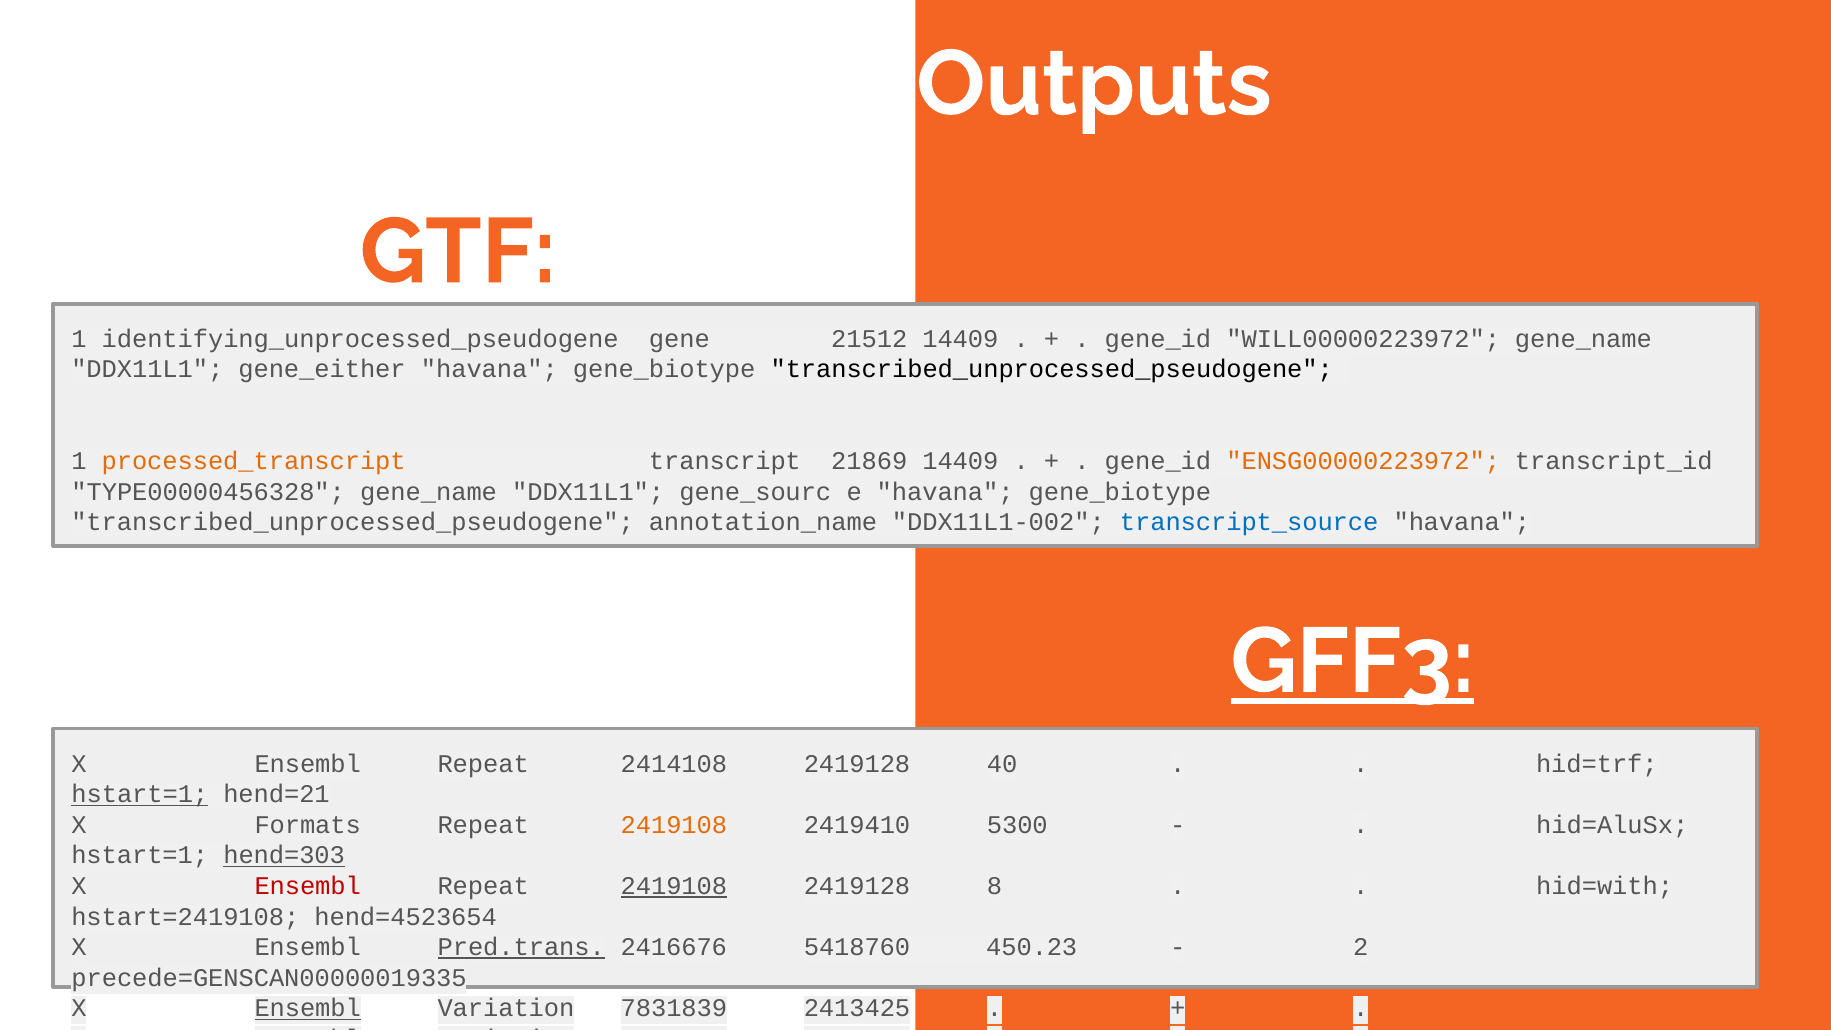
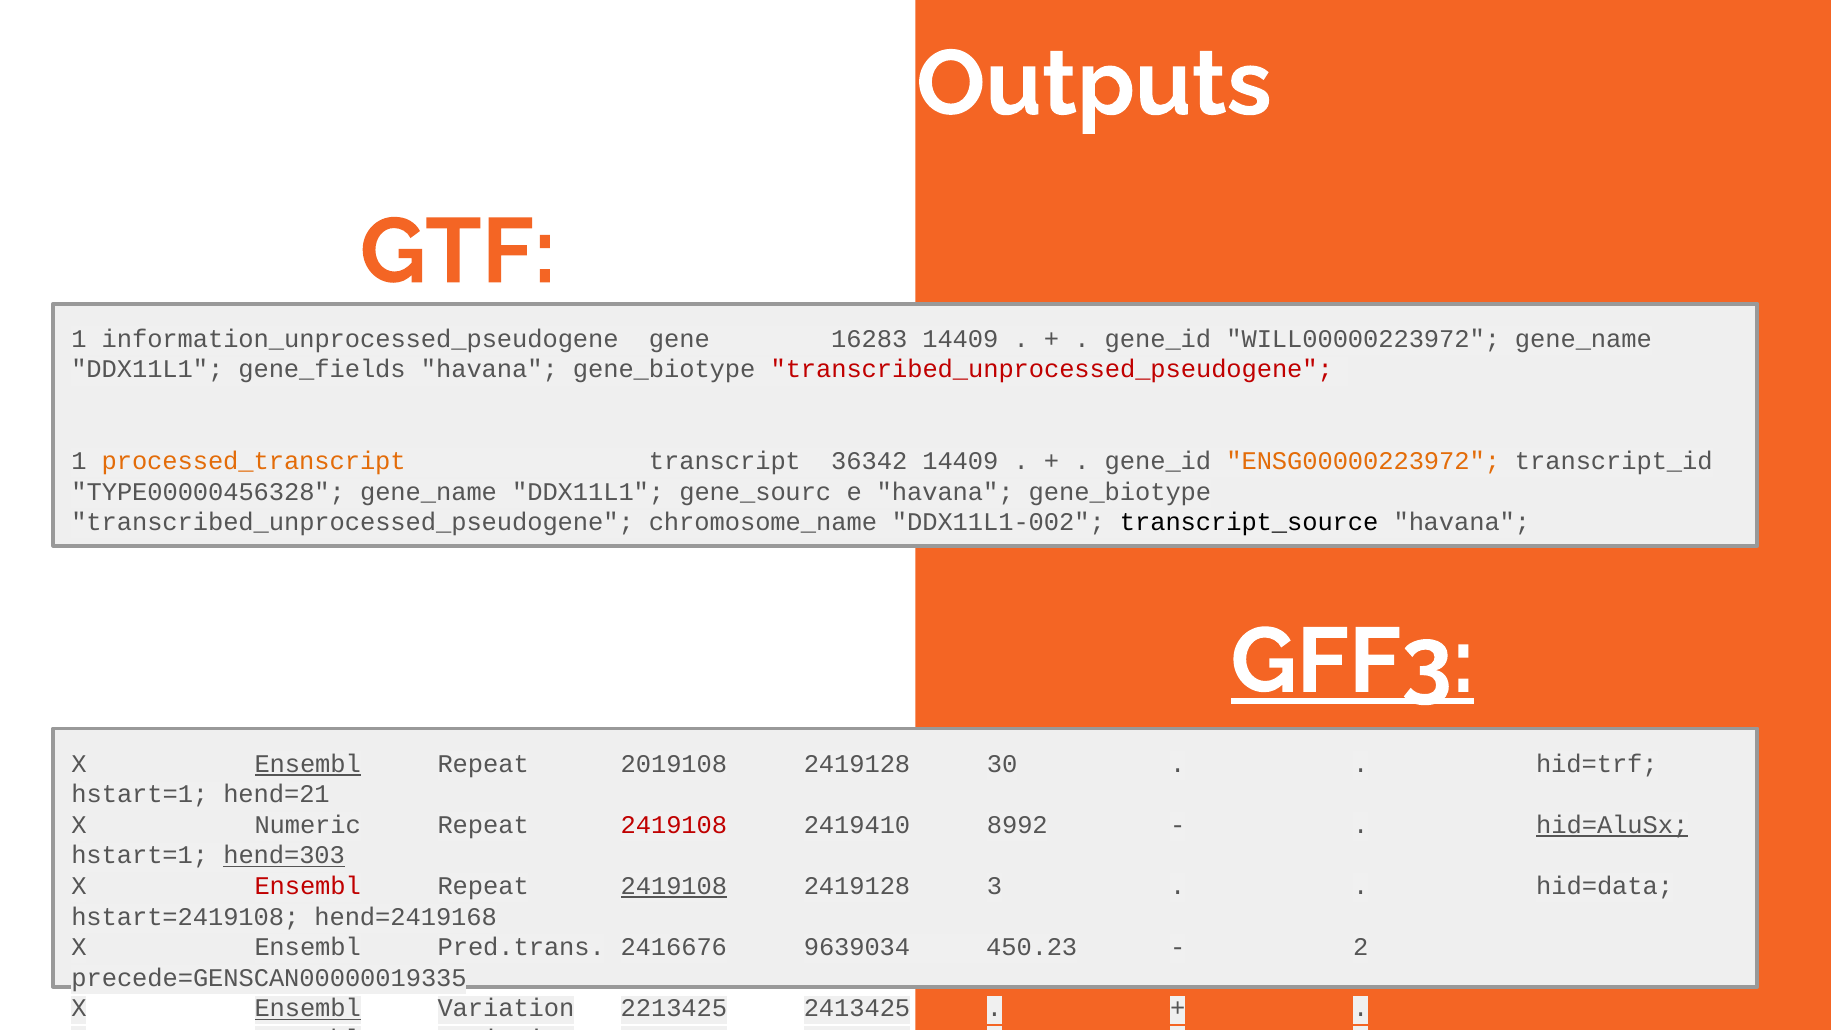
identifying_unprocessed_pseudogene: identifying_unprocessed_pseudogene -> information_unprocessed_pseudogene (360, 339)
21512: 21512 -> 16283 (869, 339)
gene_either: gene_either -> gene_fields (322, 370)
transcribed_unprocessed_pseudogene colour: black -> red (1052, 370)
21869: 21869 -> 36342 (869, 461)
annotation_name: annotation_name -> chromosome_name (763, 522)
transcript_source colour: blue -> black (1249, 522)
Ensembl underline: none -> present (308, 764)
2414108: 2414108 -> 2019108 (674, 764)
40: 40 -> 30 (1002, 764)
hstart=1 underline: present -> none (140, 794)
Formats: Formats -> Numeric (308, 825)
2419108 colour: orange -> red (674, 825)
5300: 5300 -> 8992 (1017, 825)
hid=AluSx underline: none -> present (1612, 825)
8: 8 -> 3 (995, 886)
hid=with: hid=with -> hid=data (1605, 886)
hend=4523654: hend=4523654 -> hend=2419168 (406, 917)
Pred.trans underline: present -> none (521, 947)
5418760: 5418760 -> 9639034 (857, 947)
7831839: 7831839 -> 2213425 (674, 1008)
